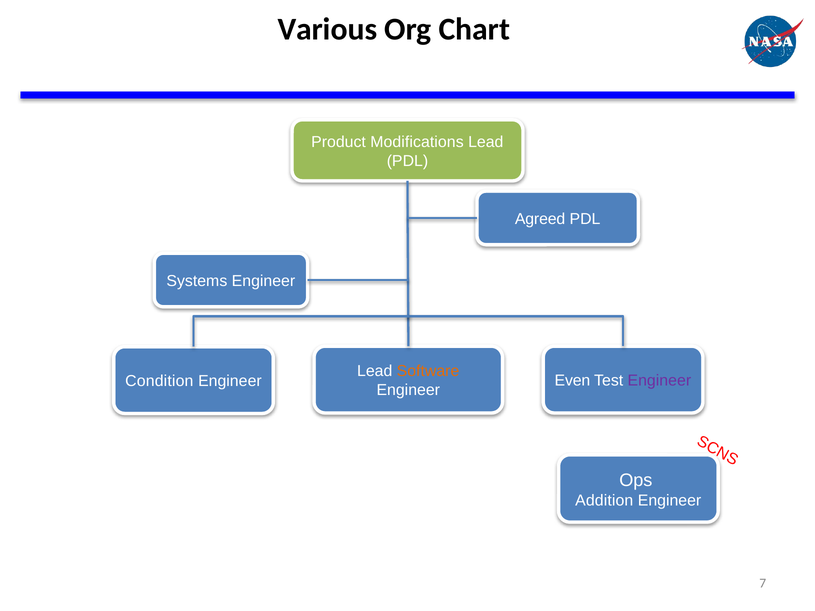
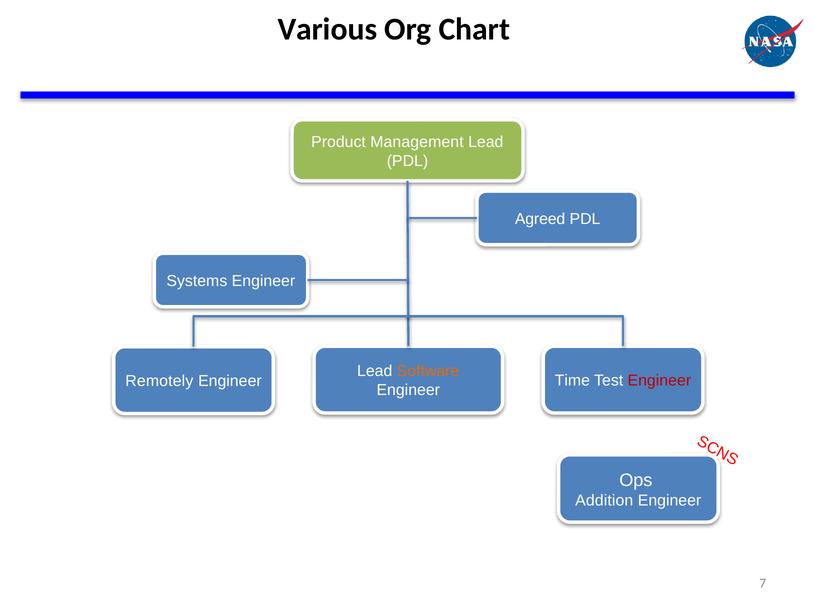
Modifications: Modifications -> Management (417, 142)
Even: Even -> Time (572, 381)
Engineer colour: purple -> red (659, 381)
Condition: Condition -> Remotely (159, 381)
